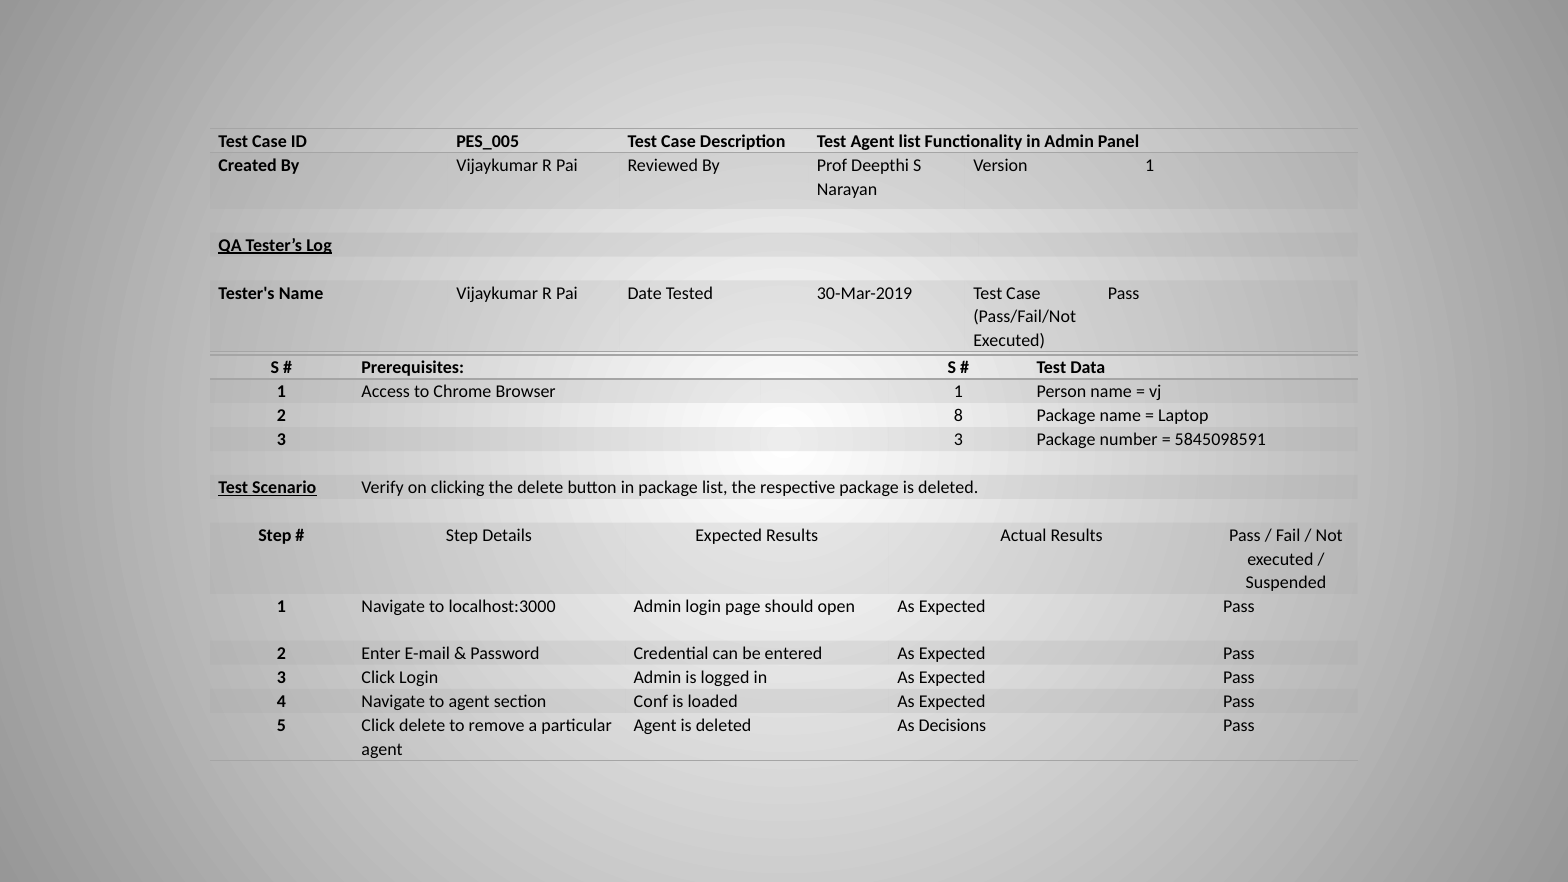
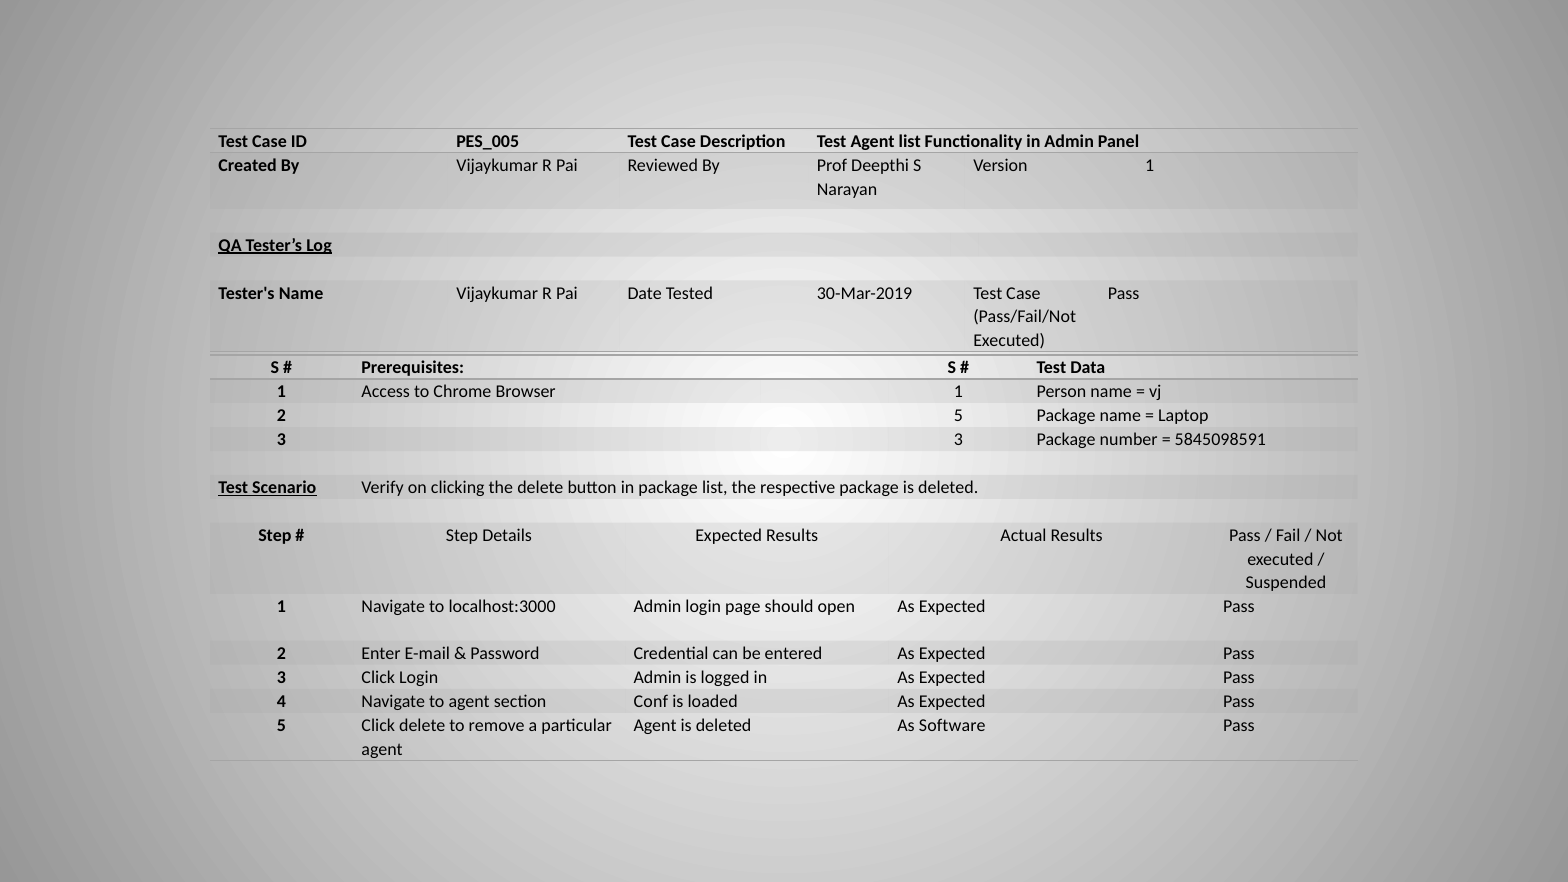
2 8: 8 -> 5 (958, 416)
Decisions: Decisions -> Software (952, 726)
